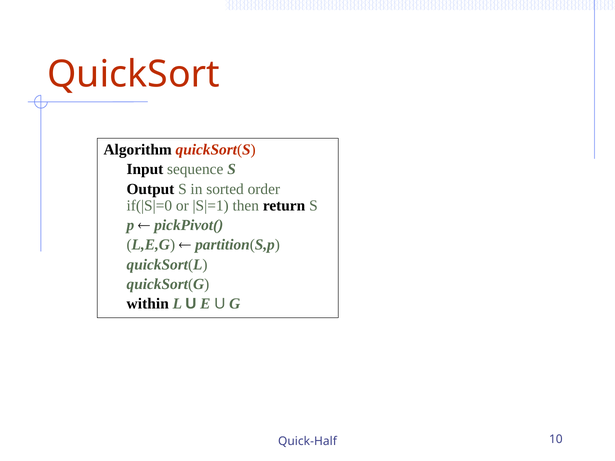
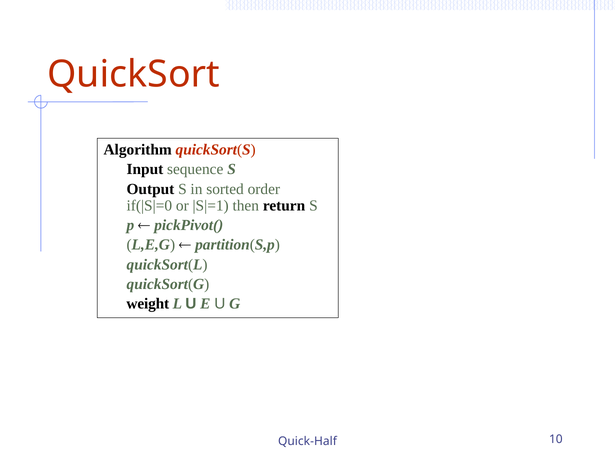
within: within -> weight (148, 304)
